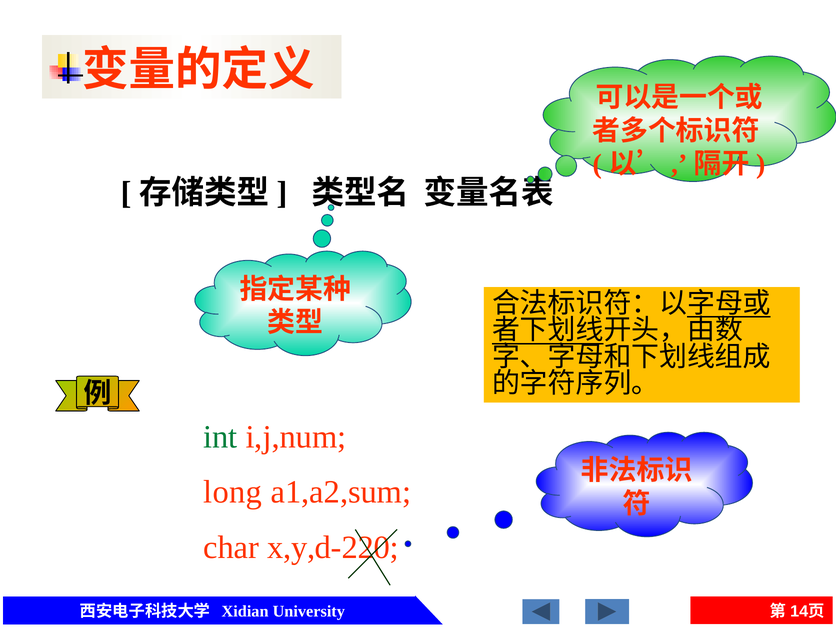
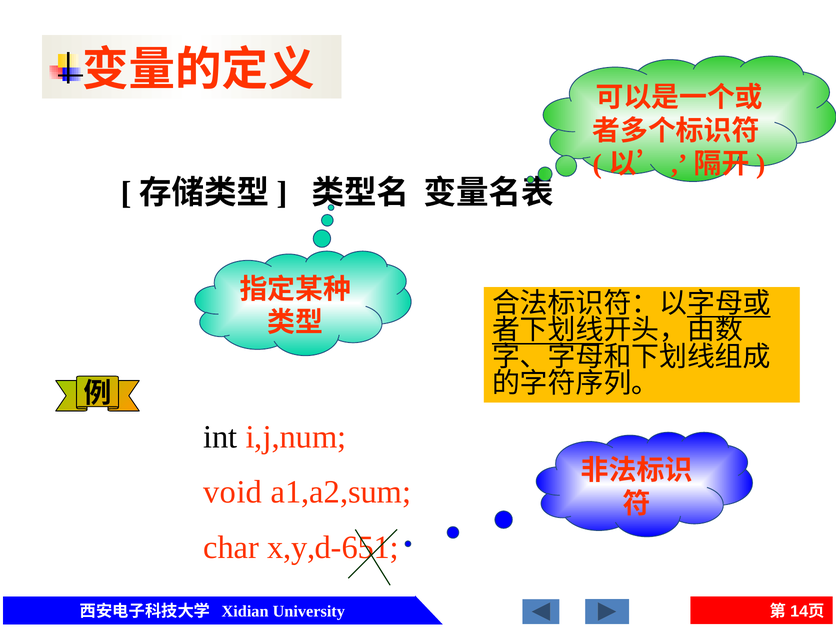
int colour: green -> black (220, 437)
long: long -> void (233, 492)
x,y,d-220: x,y,d-220 -> x,y,d-651 (333, 547)
